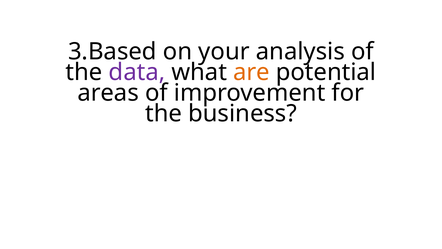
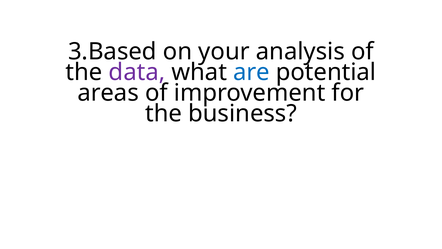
are colour: orange -> blue (251, 72)
